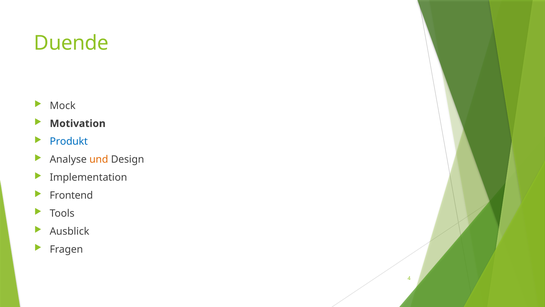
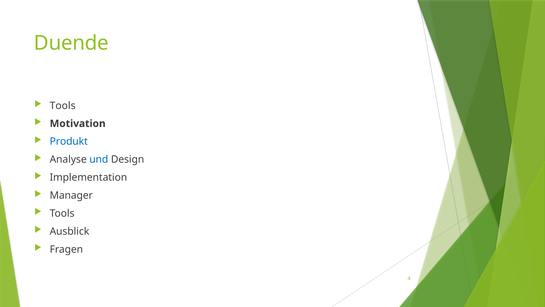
Mock: Mock -> Tools (63, 105)
und colour: orange -> blue (99, 159)
Frontend: Frontend -> Manager (71, 195)
